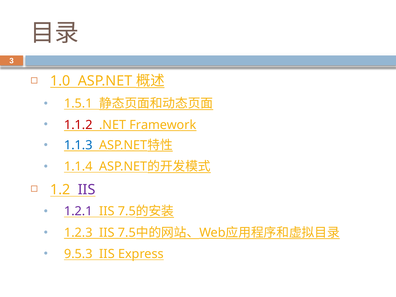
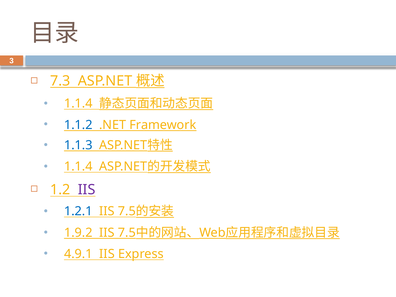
1.0: 1.0 -> 7.3 (60, 81)
1.5.1: 1.5.1 -> 1.1.4 (78, 103)
1.1.2 colour: red -> blue (78, 125)
1.2.1 colour: purple -> blue (78, 211)
1.2.3: 1.2.3 -> 1.9.2 (78, 233)
9.5.3: 9.5.3 -> 4.9.1 (78, 254)
